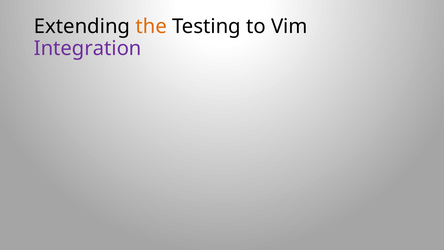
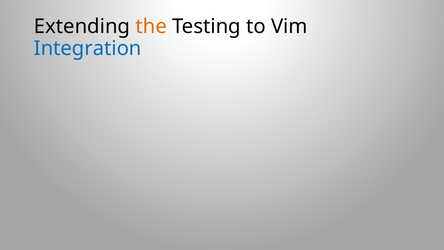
Integration colour: purple -> blue (88, 48)
